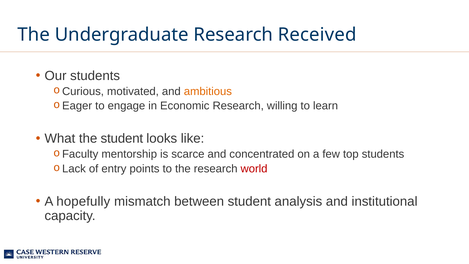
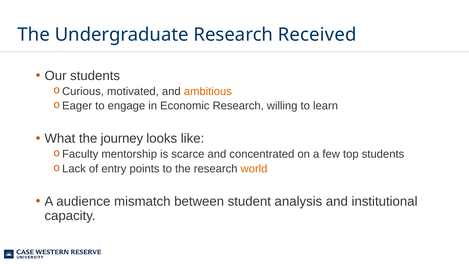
the student: student -> journey (122, 138)
world colour: red -> orange (254, 169)
hopefully: hopefully -> audience (83, 201)
